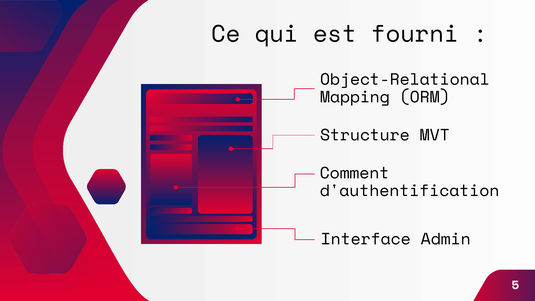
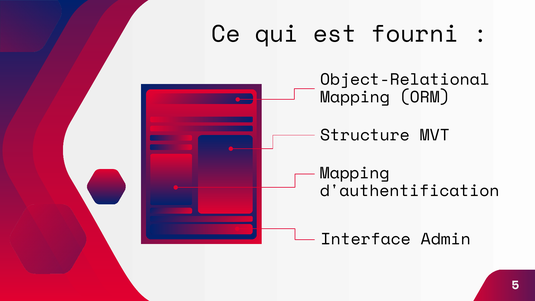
Comment: Comment -> Mapping (355, 173)
